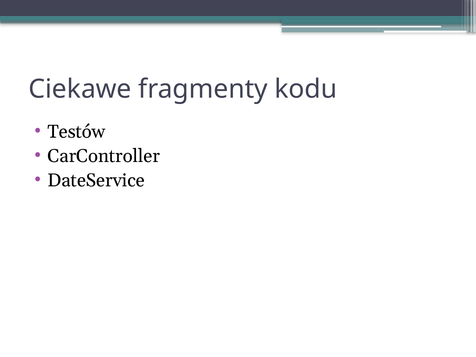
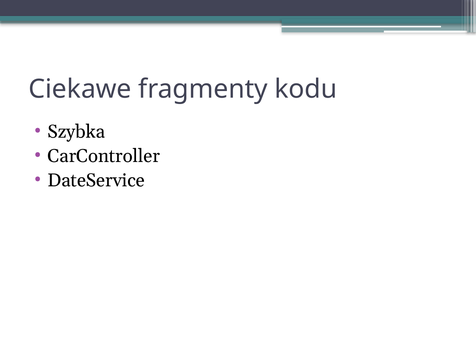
Testów: Testów -> Szybka (76, 132)
